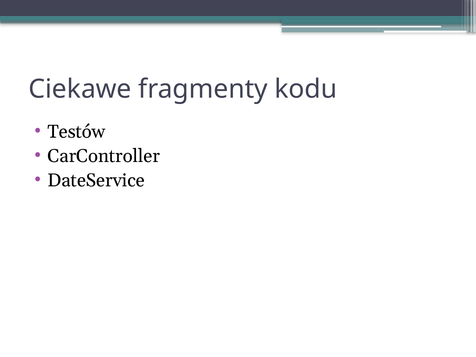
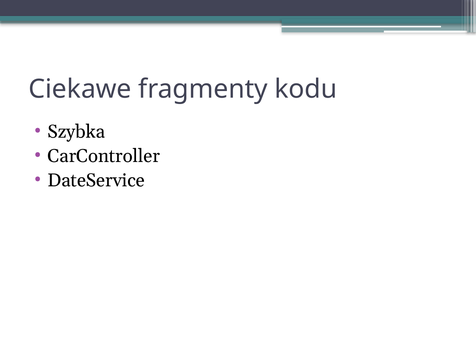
Testów: Testów -> Szybka (76, 132)
